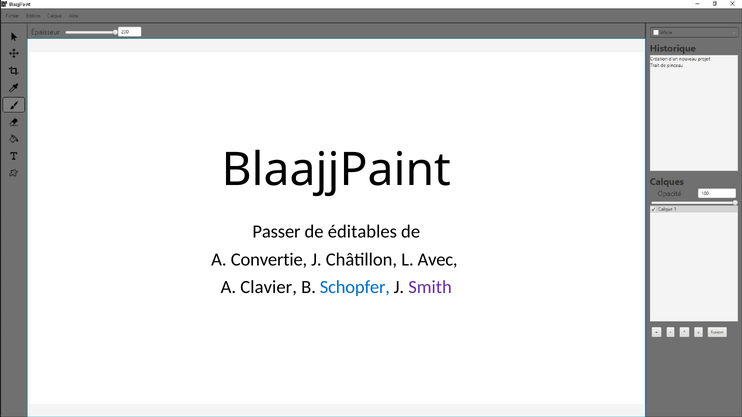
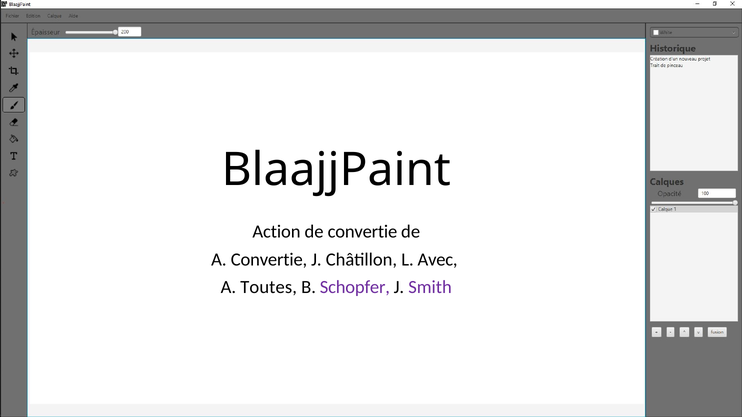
Passer: Passer -> Action (277, 232)
de éditables: éditables -> convertie (362, 232)
Clavier: Clavier -> Toutes (269, 287)
Schopfer colour: blue -> purple (355, 287)
